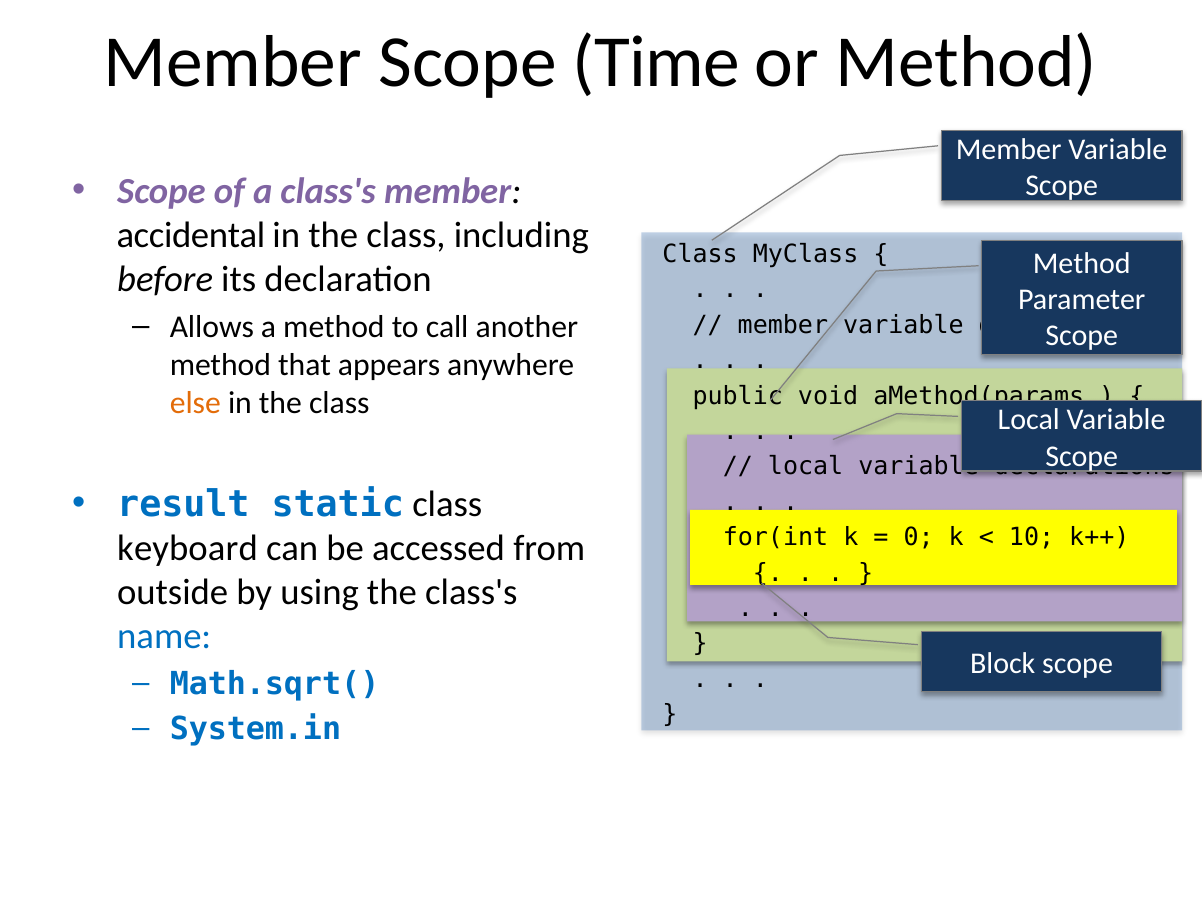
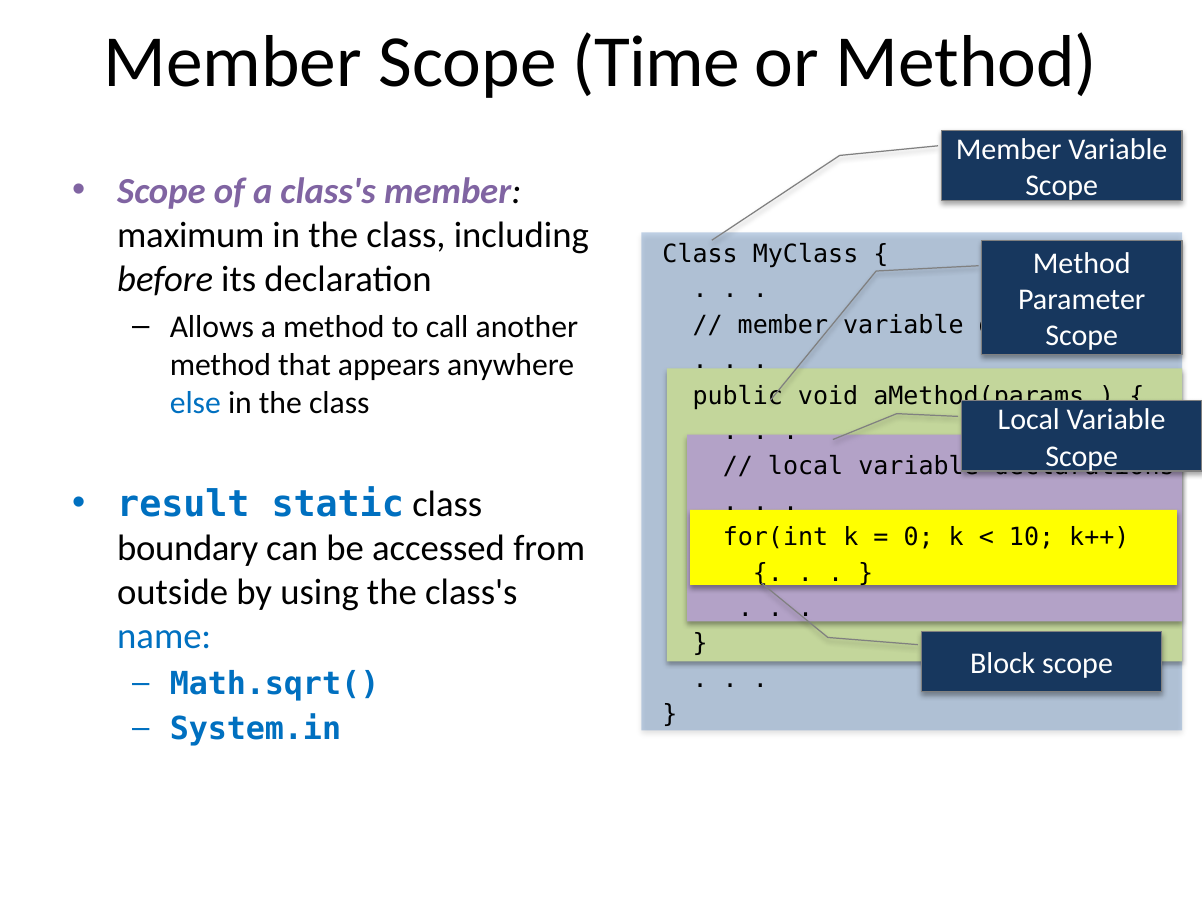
accidental: accidental -> maximum (191, 235)
else colour: orange -> blue (195, 402)
keyboard: keyboard -> boundary (188, 548)
